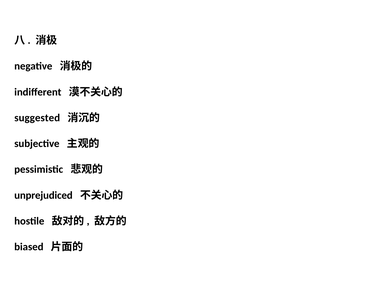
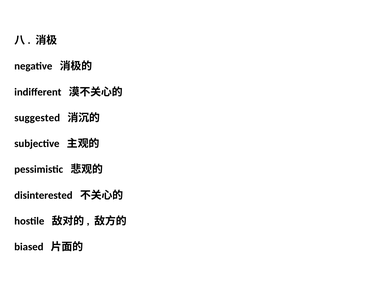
unprejudiced: unprejudiced -> disinterested (43, 195)
